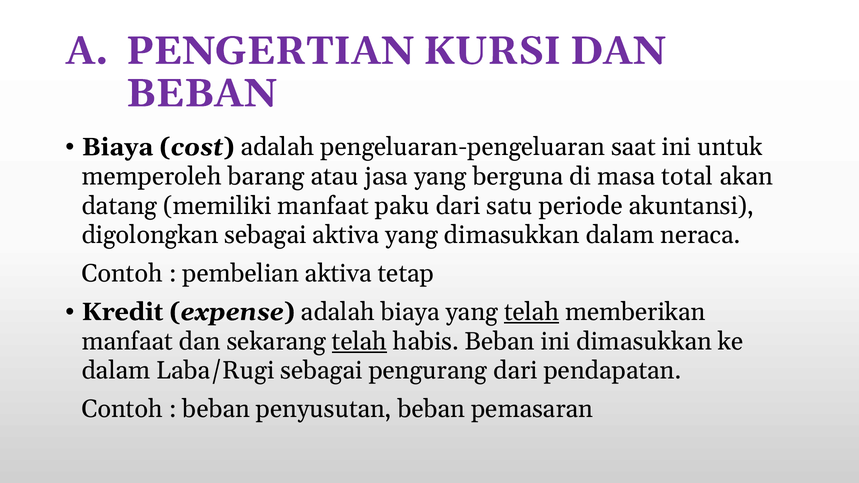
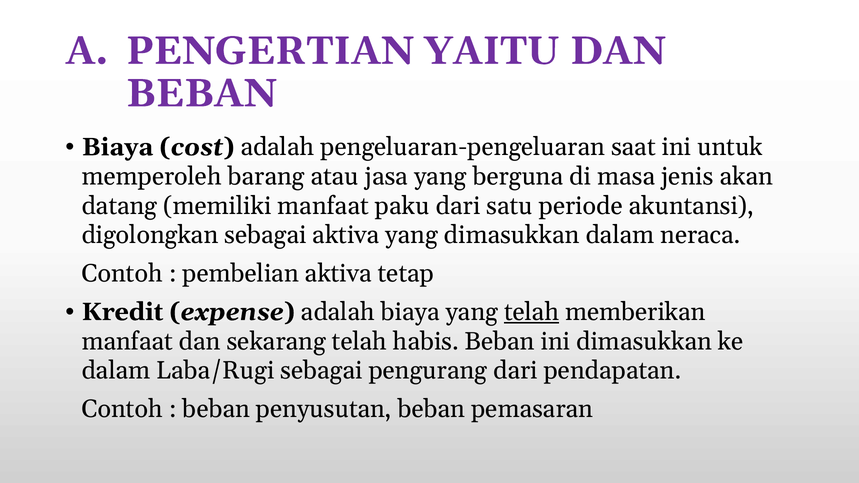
KURSI: KURSI -> YAITU (492, 51)
total: total -> jenis (687, 176)
telah underline: present -> none (359, 341)
